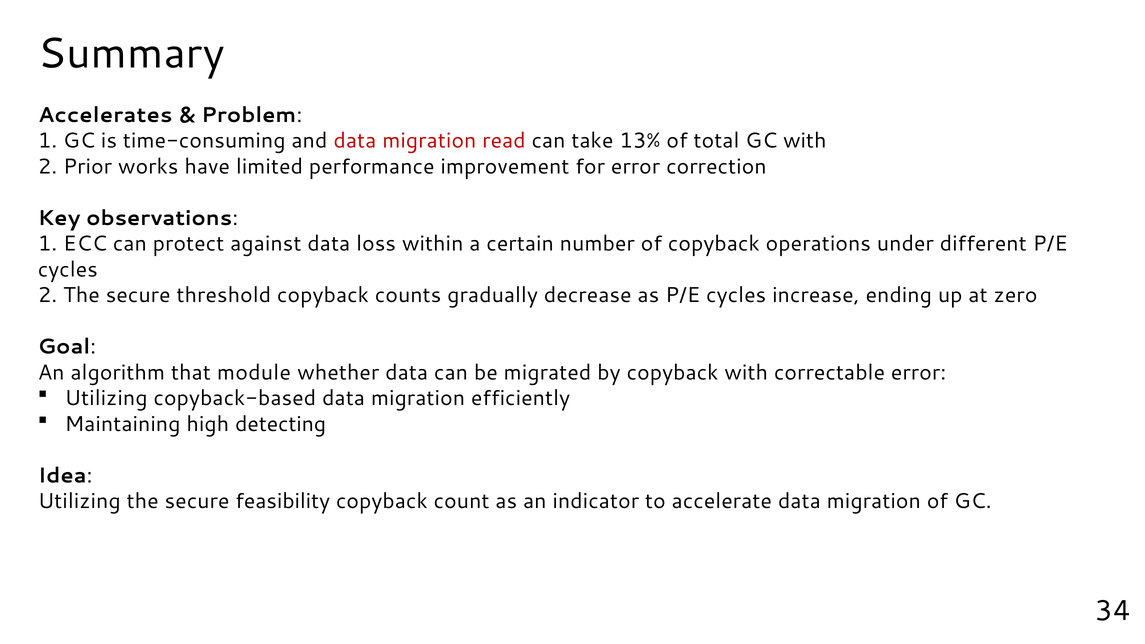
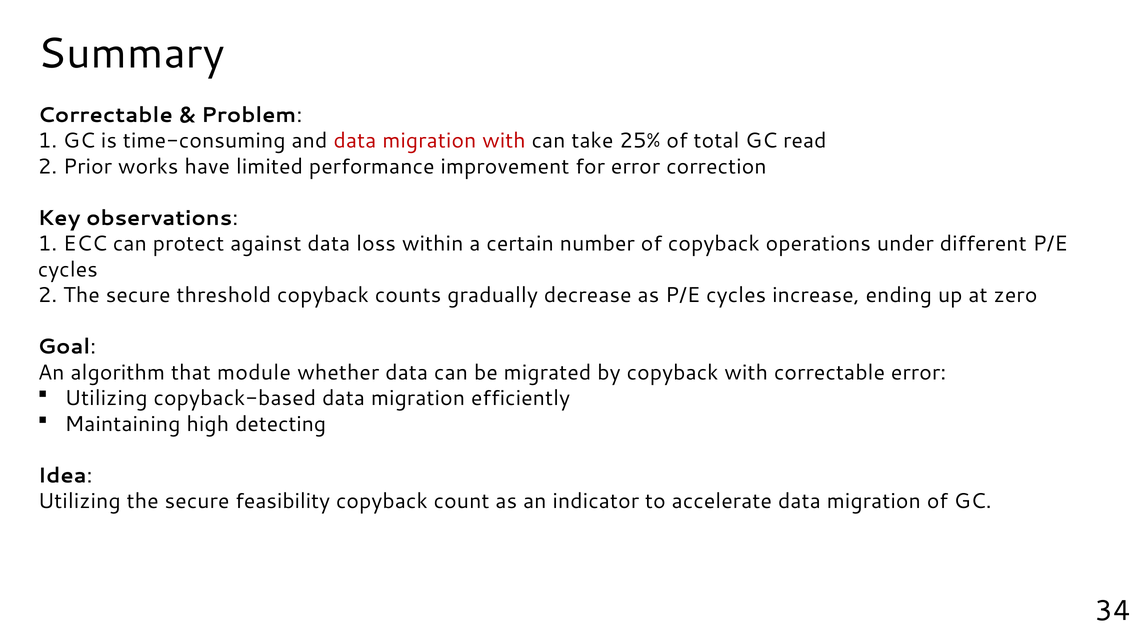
Accelerates: Accelerates -> Correctable (105, 115)
migration read: read -> with (504, 141)
13%: 13% -> 25% (640, 141)
GC with: with -> read (805, 141)
